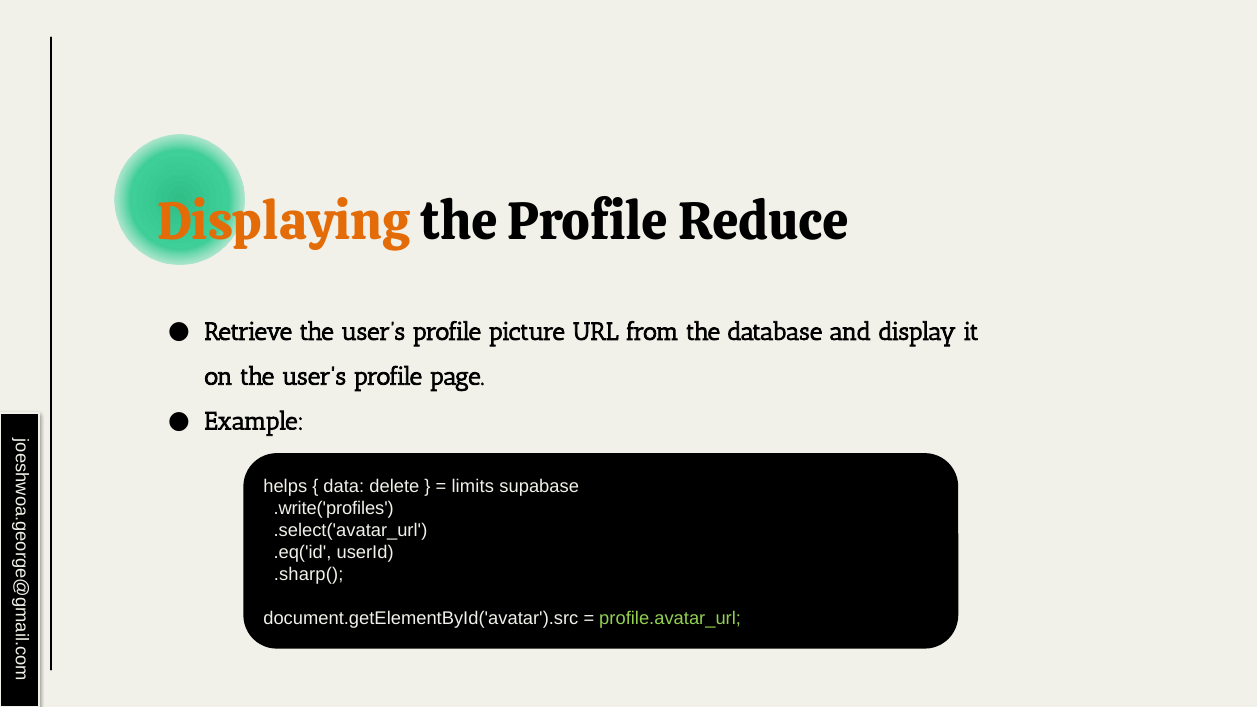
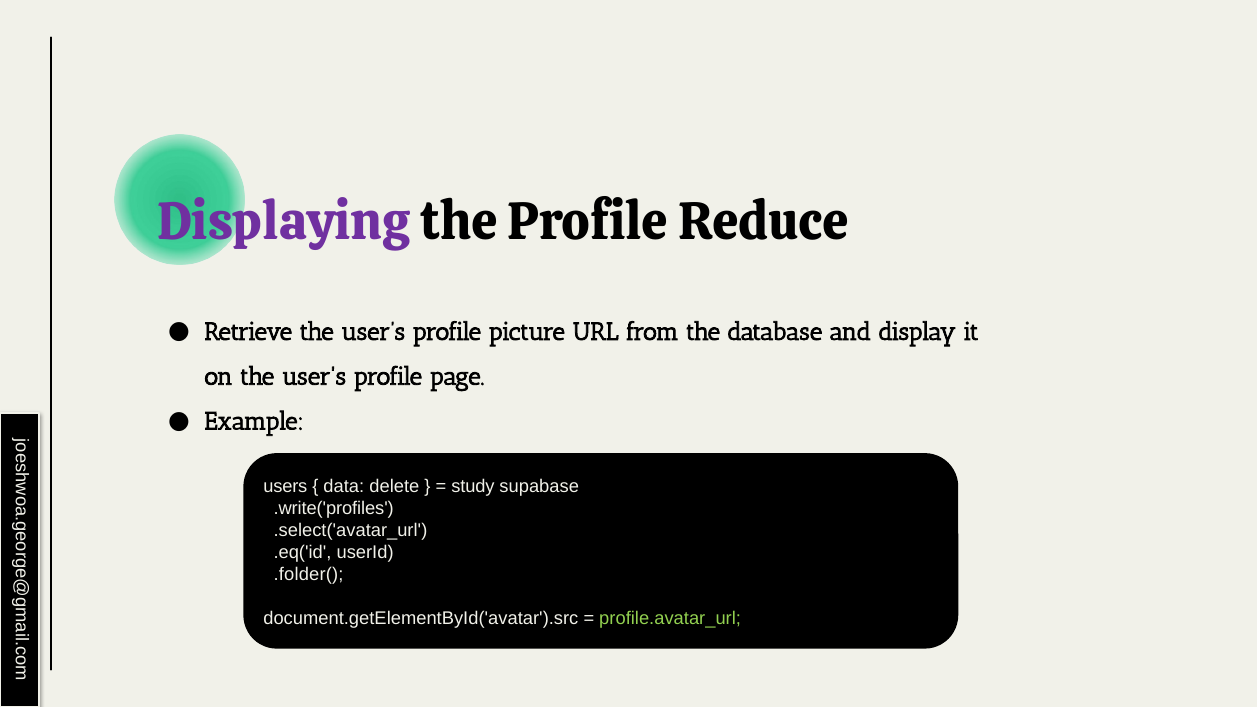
Displaying colour: orange -> purple (284, 223)
helps: helps -> users (285, 486)
limits: limits -> study (473, 486)
.sharp(: .sharp( -> .folder( (309, 574)
